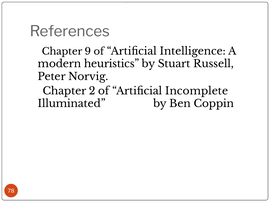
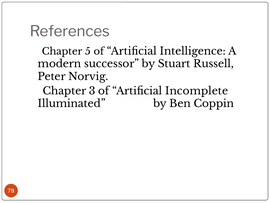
9: 9 -> 5 (88, 51)
heuristics: heuristics -> successor (112, 64)
2: 2 -> 3 (92, 91)
